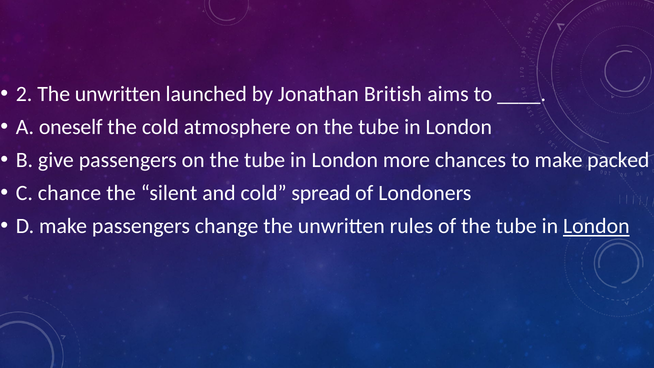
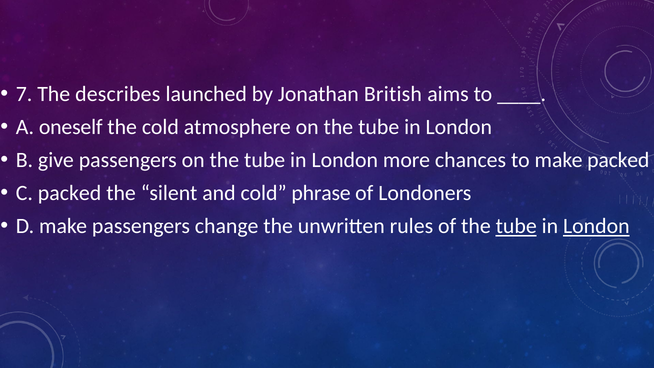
2: 2 -> 7 (24, 94)
unwritten: unwritten -> describes (118, 94)
C chance: chance -> packed (70, 193)
spread: spread -> phrase (321, 193)
tube underline: none -> present (516, 226)
